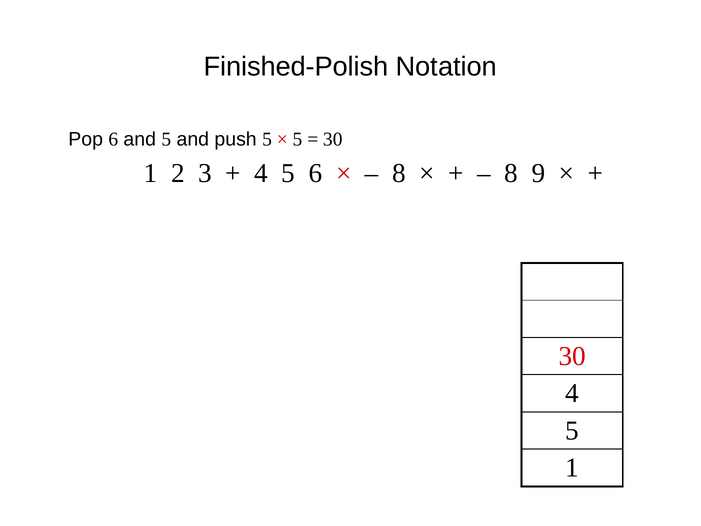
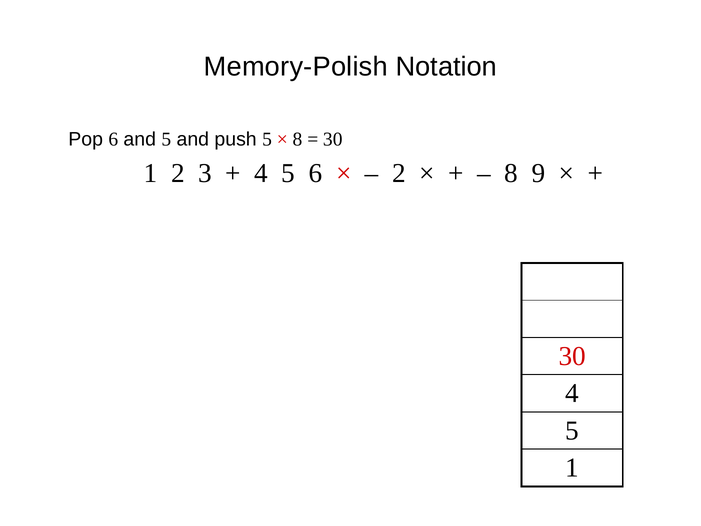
Finished-Polish: Finished-Polish -> Memory-Polish (296, 67)
5: 5 -> 8 (297, 139)
8: 8 -> 2 (399, 173)
